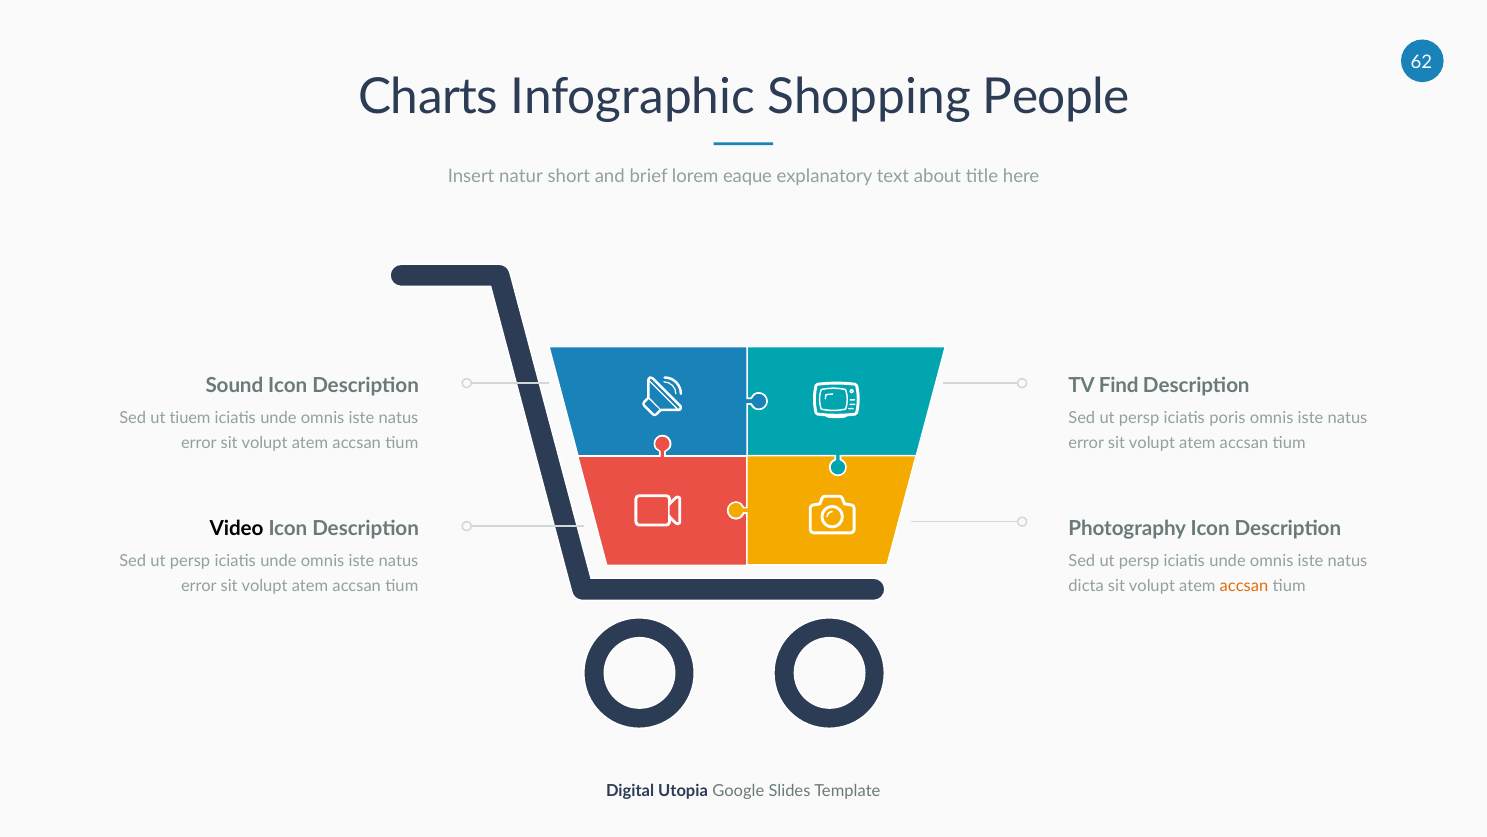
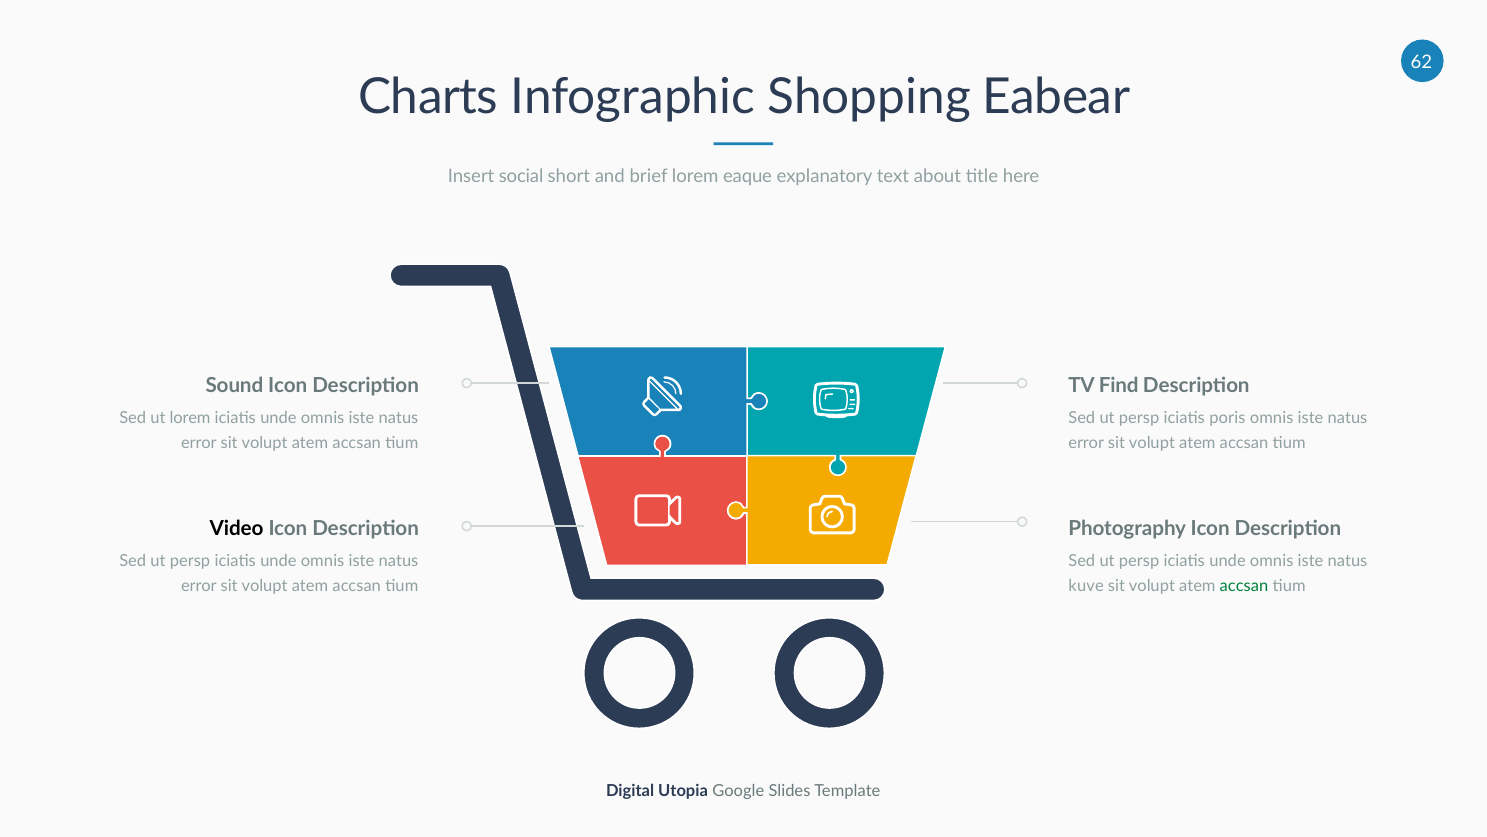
People: People -> Eabear (1056, 98)
natur: natur -> social (521, 176)
ut tiuem: tiuem -> lorem (190, 418)
dicta: dicta -> kuve (1086, 585)
accsan colour: orange -> green (1244, 585)
